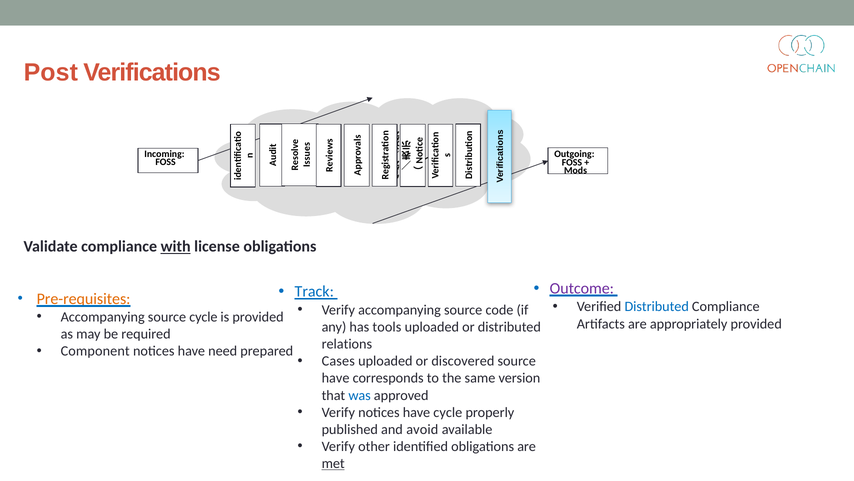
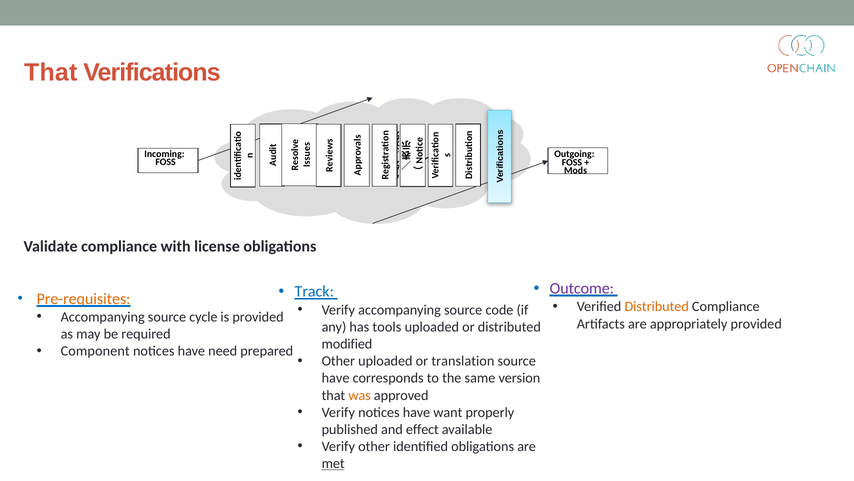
Post: Post -> That (51, 72)
with underline: present -> none (176, 246)
Distributed colour: blue -> orange (657, 306)
relations: relations -> modified (347, 344)
Cases: Cases -> Other (338, 361)
discovered: discovered -> translation (463, 361)
was colour: blue -> orange (360, 395)
have cycle: cycle -> want (448, 412)
avoid: avoid -> effect (422, 429)
